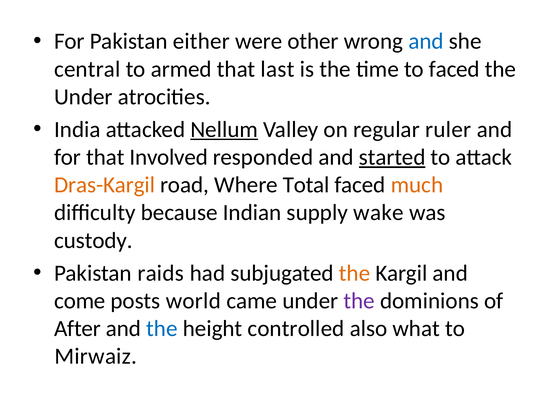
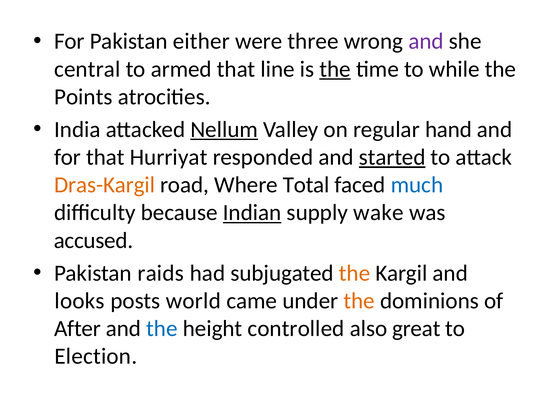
other: other -> three (313, 41)
and colour: blue -> purple (426, 41)
last: last -> line (278, 69)
the underline: none -> present (335, 69)
to faced: faced -> while (454, 69)
Under: Under -> Points (83, 97)
ruler: ruler -> hand (448, 130)
Involved: Involved -> Hurriyat (169, 157)
much colour: orange -> blue (417, 185)
Indian underline: none -> present (252, 213)
custody: custody -> accused (93, 241)
come: come -> looks (80, 301)
the colour: purple -> orange (359, 301)
what: what -> great (416, 329)
Mirwaiz: Mirwaiz -> Election (96, 357)
